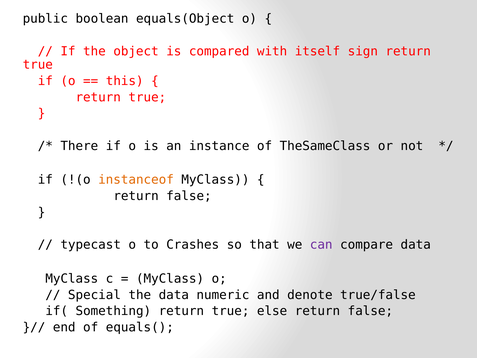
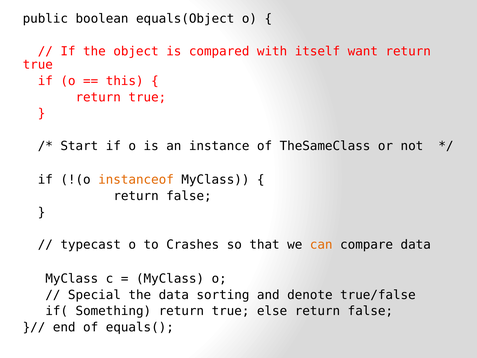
sign: sign -> want (363, 51)
There: There -> Start (79, 146)
can colour: purple -> orange (321, 245)
numeric: numeric -> sorting (223, 295)
